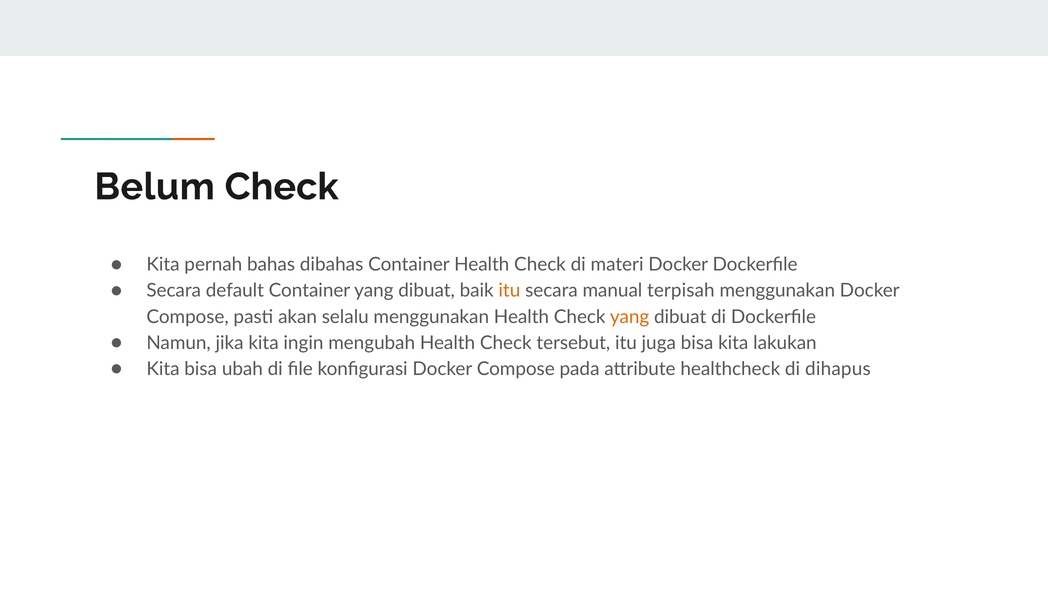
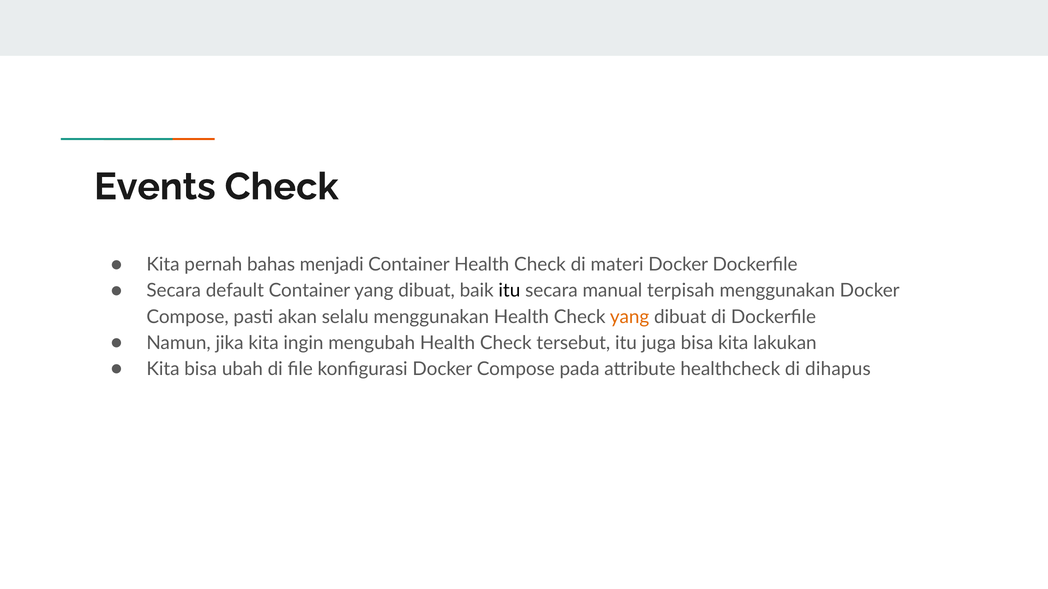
Belum: Belum -> Events (155, 187)
dibahas: dibahas -> menjadi (332, 265)
itu colour: orange -> black (509, 291)
